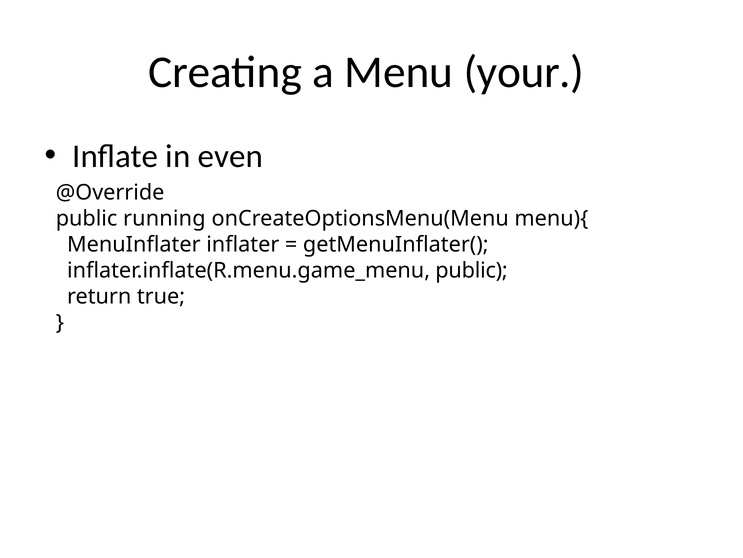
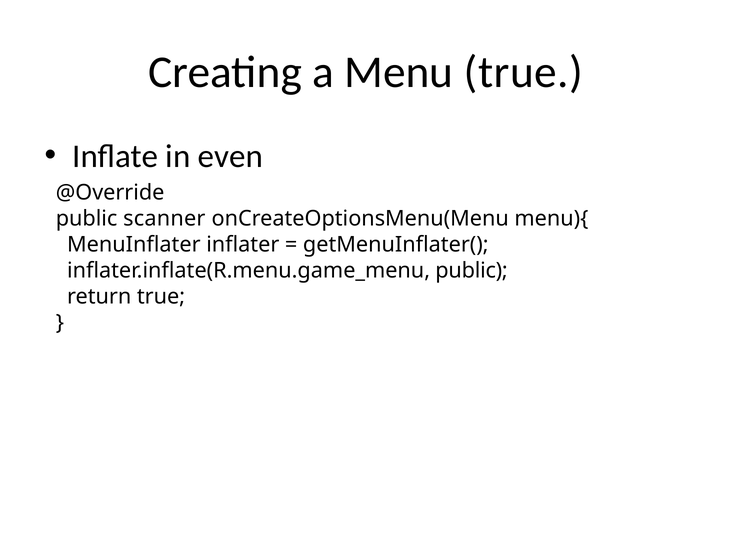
Menu your: your -> true (523, 72)
running: running -> scanner (164, 218)
